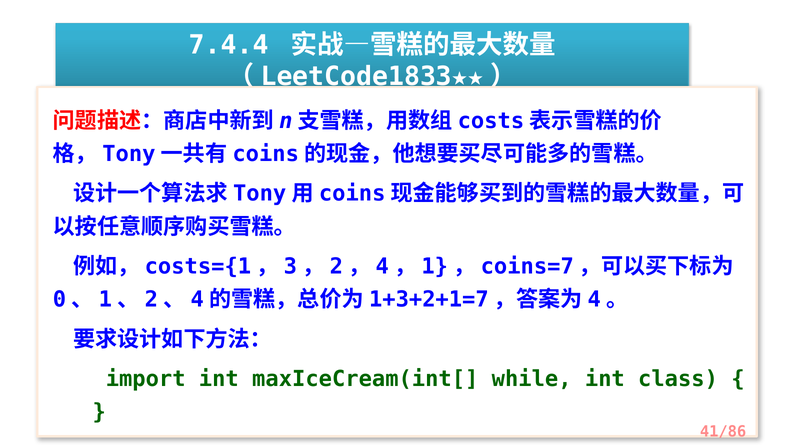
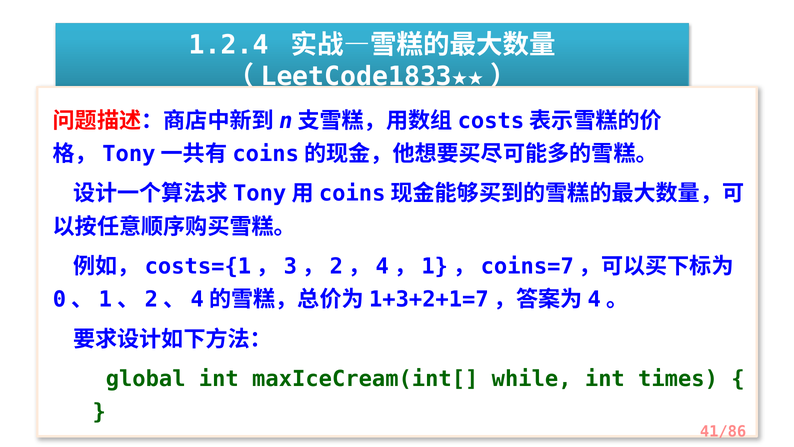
7.4.4: 7.4.4 -> 1.2.4 (229, 45)
import: import -> global (146, 379)
class: class -> times (678, 379)
